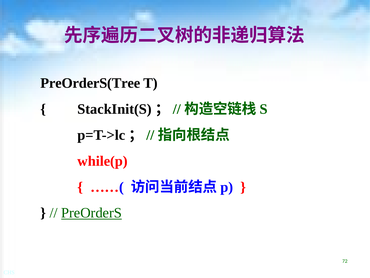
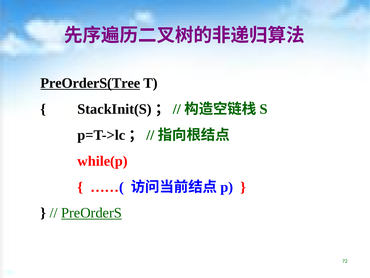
PreOrderS(Tree underline: none -> present (90, 83)
